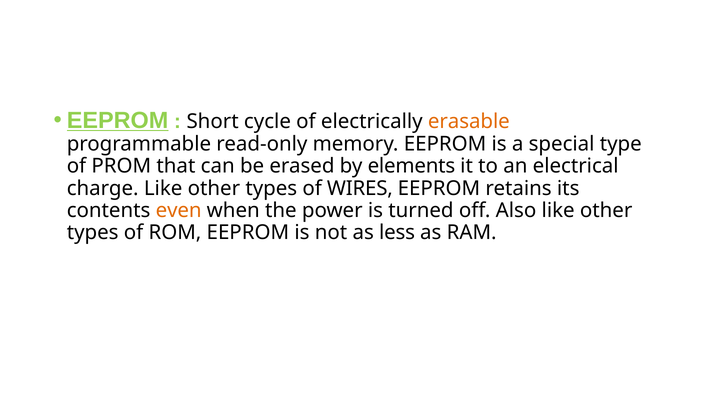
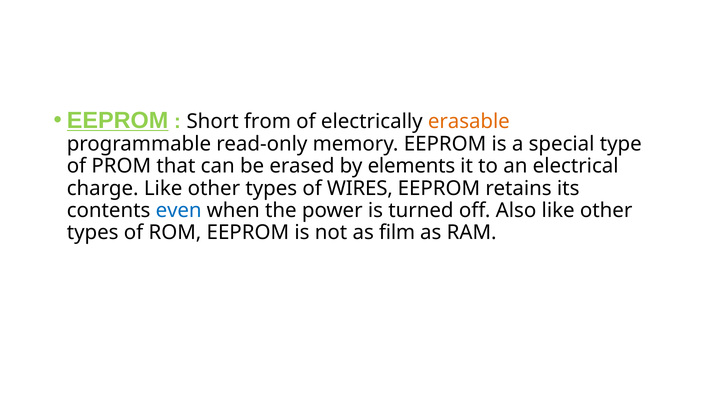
cycle: cycle -> from (267, 121)
even colour: orange -> blue (179, 211)
less: less -> film (397, 233)
